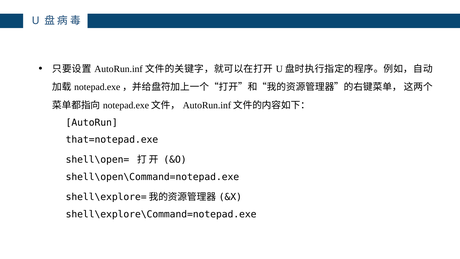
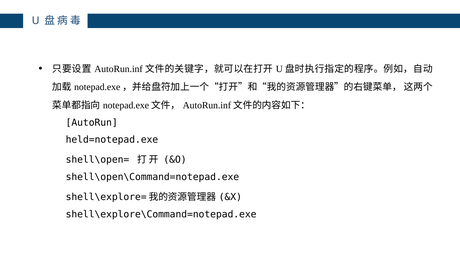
that=notepad.exe: that=notepad.exe -> held=notepad.exe (112, 139)
